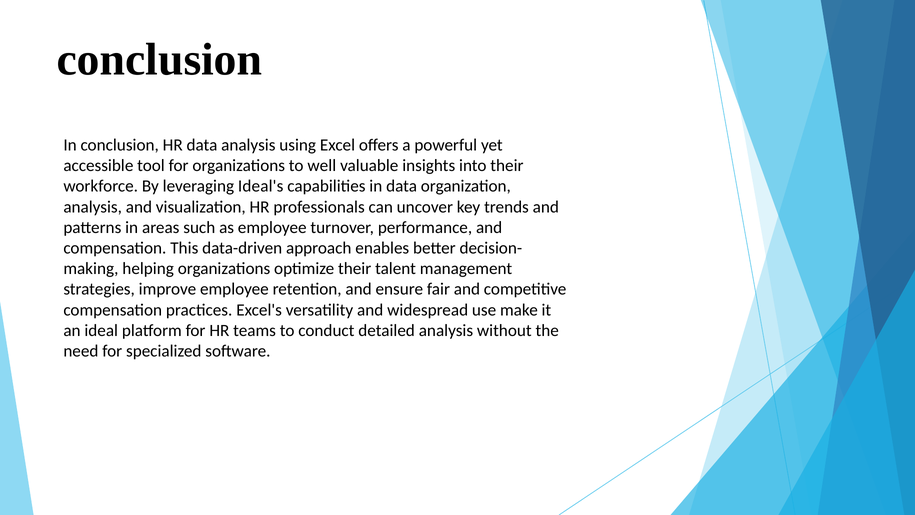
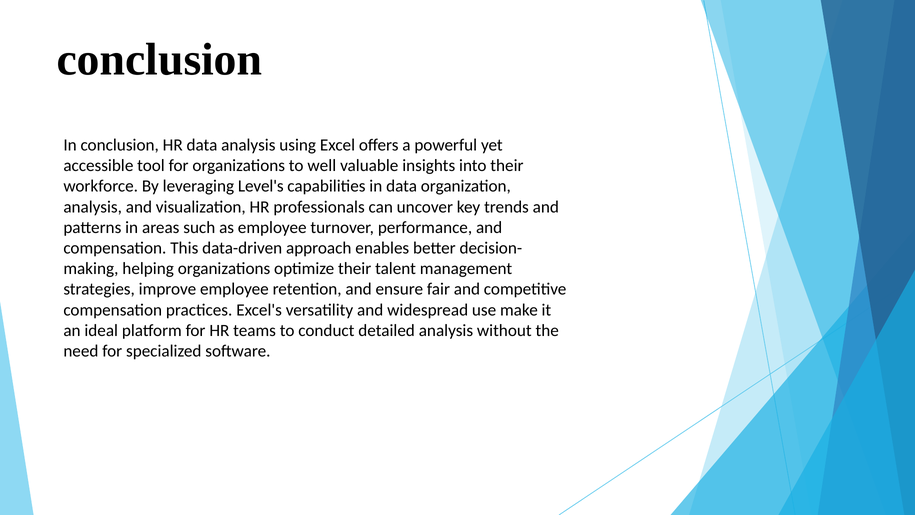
Ideal's: Ideal's -> Level's (261, 186)
